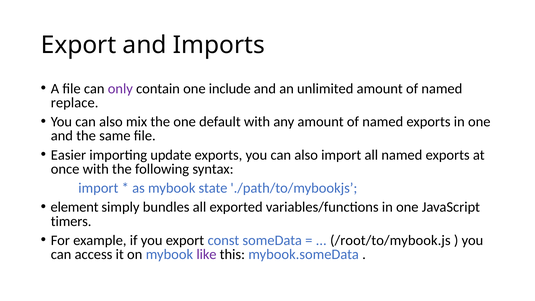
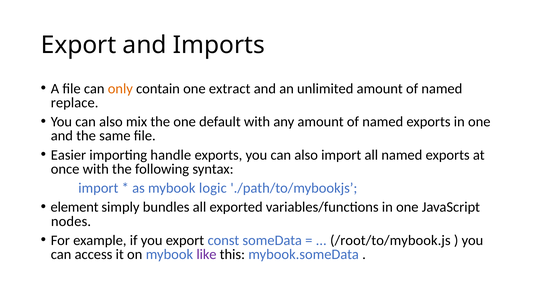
only colour: purple -> orange (120, 89)
include: include -> extract (230, 89)
update: update -> handle (171, 155)
state: state -> logic (213, 188)
timers: timers -> nodes (71, 221)
